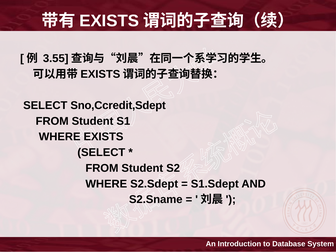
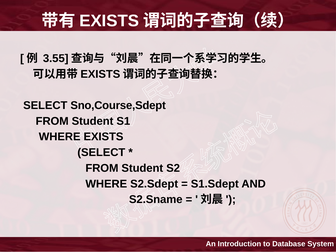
Sno,Ccredit,Sdept: Sno,Ccredit,Sdept -> Sno,Course,Sdept (118, 105)
